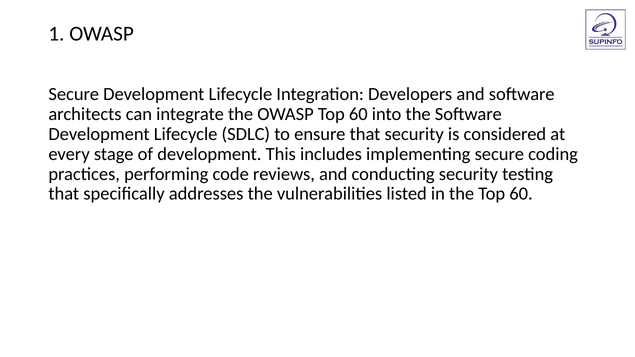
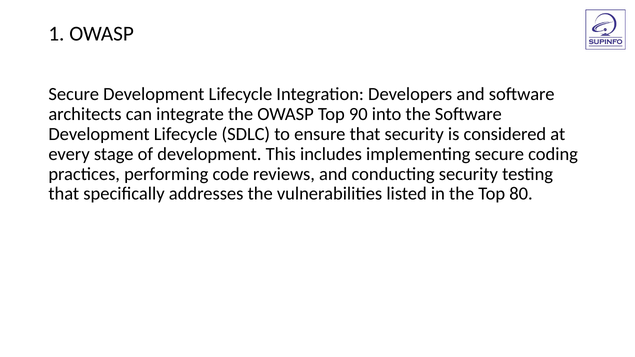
OWASP Top 60: 60 -> 90 (358, 114)
the Top 60: 60 -> 80 (521, 194)
